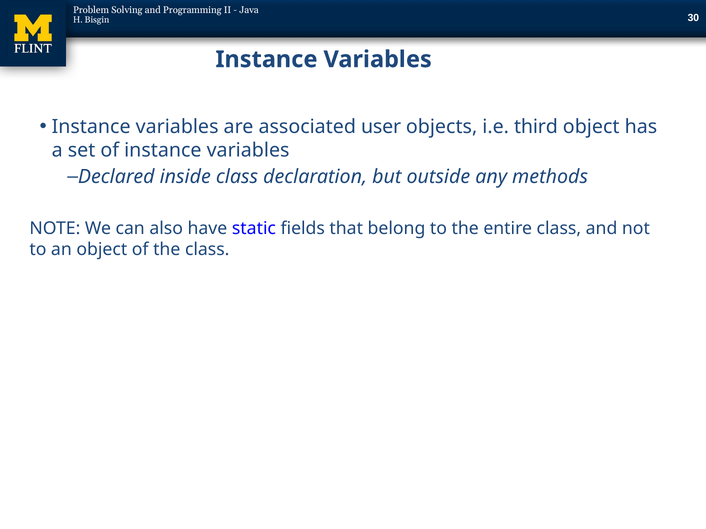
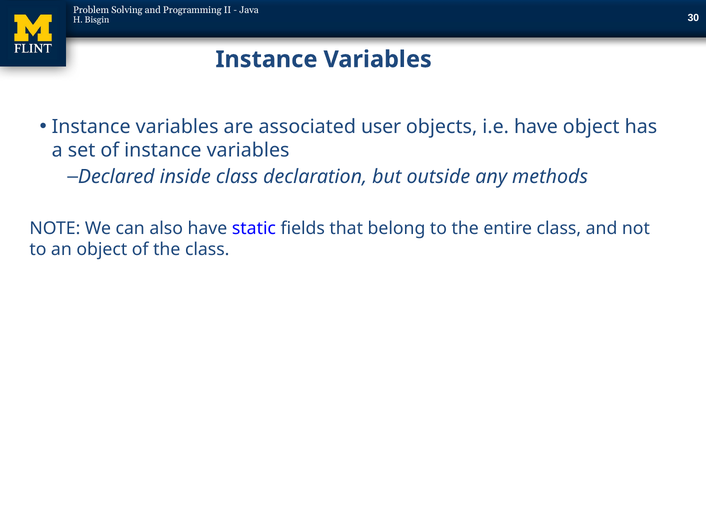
i.e third: third -> have (536, 127)
